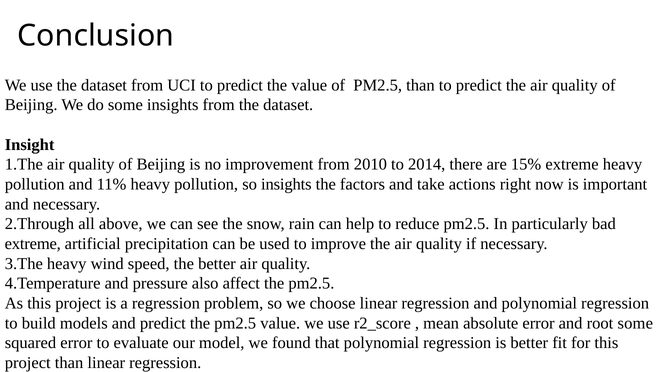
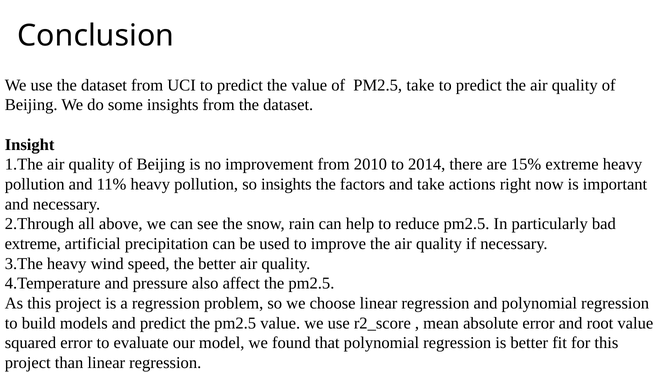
PM2.5 than: than -> take (420, 85)
root some: some -> value (635, 323)
